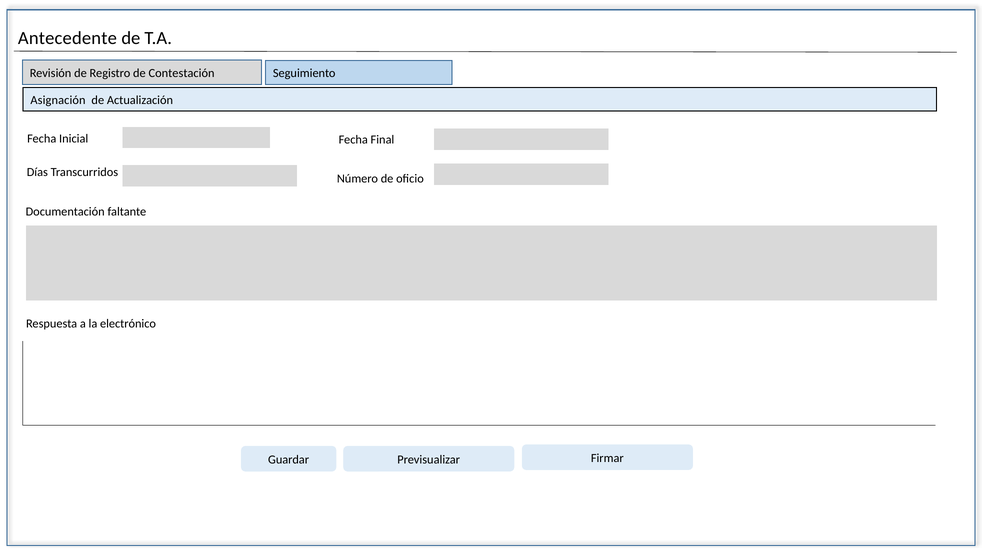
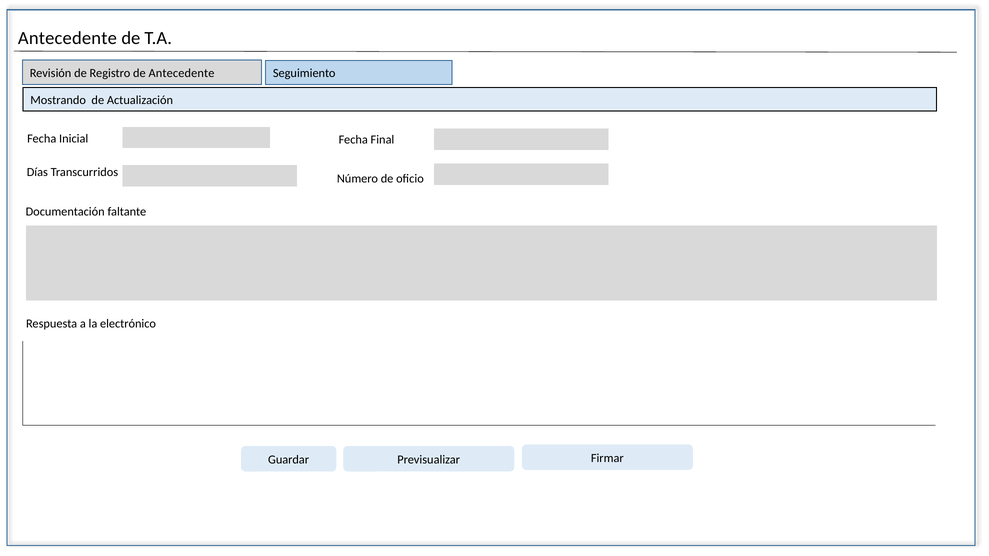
de Contestación: Contestación -> Antecedente (182, 73)
Asignación: Asignación -> Mostrando (58, 100)
